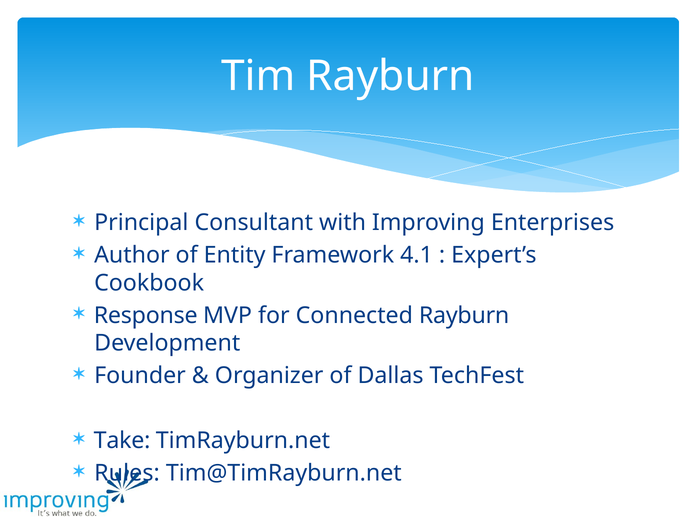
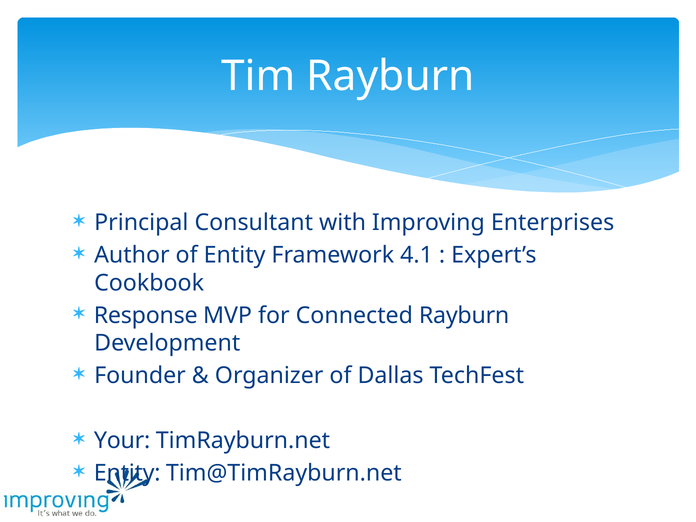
Take: Take -> Your (122, 441)
Rules: Rules -> Entity (127, 473)
